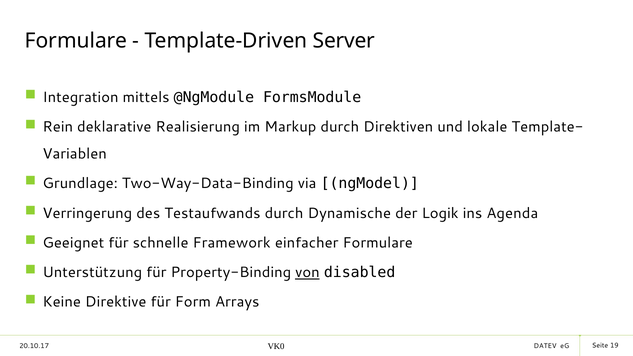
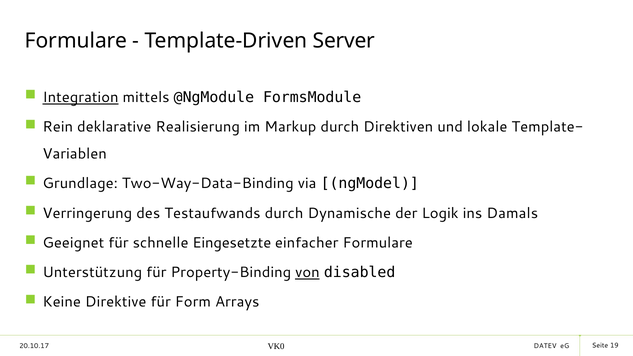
Integration underline: none -> present (80, 97)
Agenda: Agenda -> Damals (512, 213)
Framework: Framework -> Eingesetzte (232, 243)
